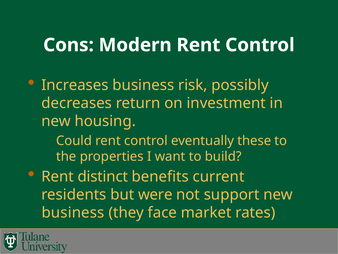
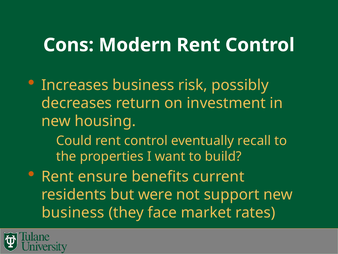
these: these -> recall (254, 140)
distinct: distinct -> ensure (103, 176)
